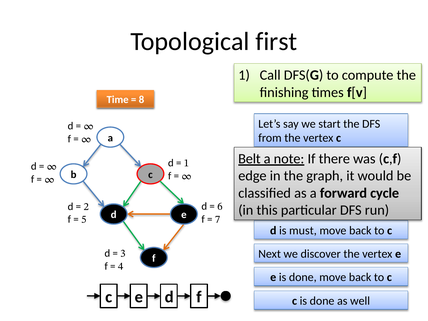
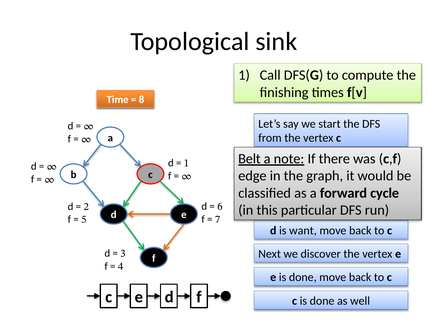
first: first -> sink (276, 41)
must: must -> want (303, 230)
